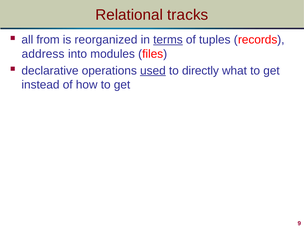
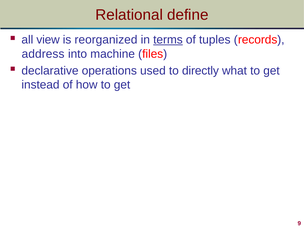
tracks: tracks -> define (188, 15)
from: from -> view (48, 40)
modules: modules -> machine (113, 54)
used underline: present -> none (153, 71)
